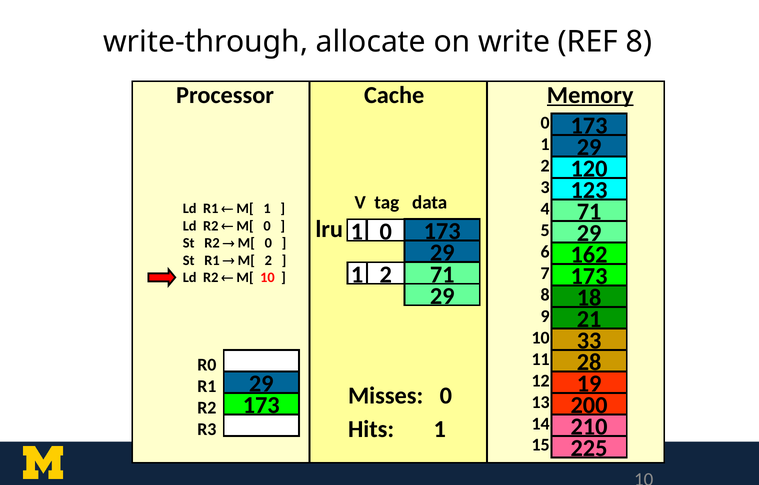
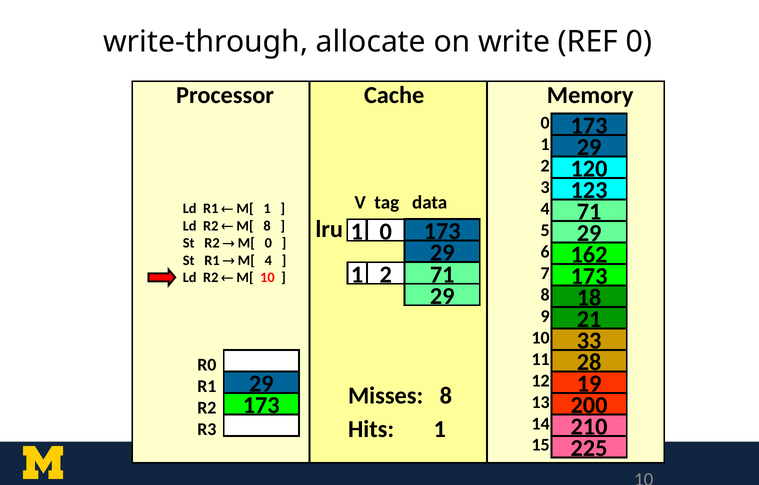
REF 8: 8 -> 0 (639, 42)
Memory underline: present -> none (590, 95)
0: 0 -> 8 (267, 226)
M[ 2: 2 -> 4 (268, 260)
Misses 0: 0 -> 8 (446, 396)
